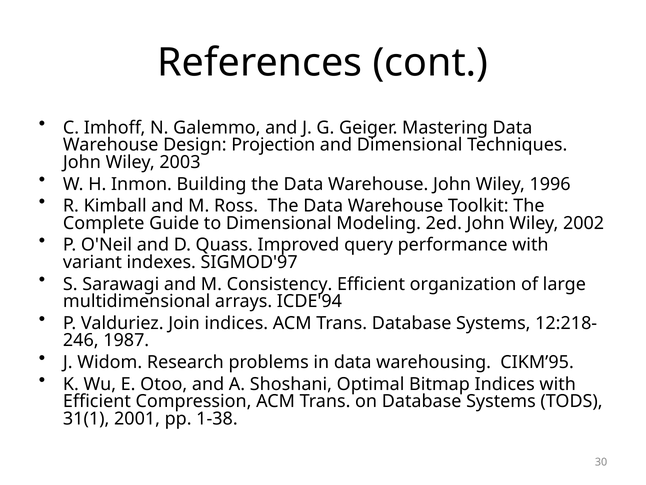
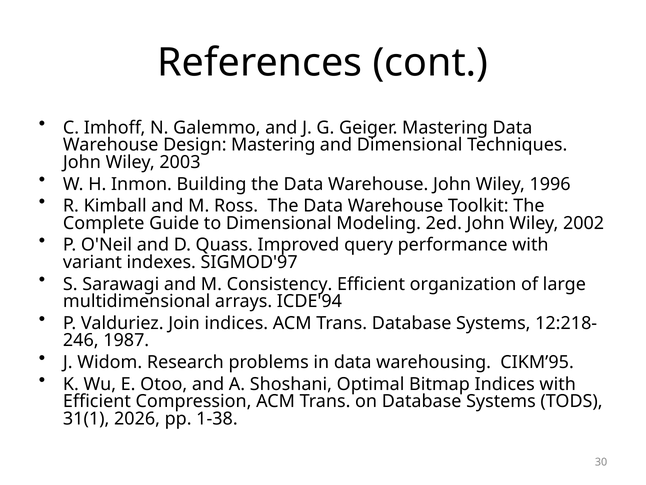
Design Projection: Projection -> Mastering (273, 145)
2001: 2001 -> 2026 (137, 418)
